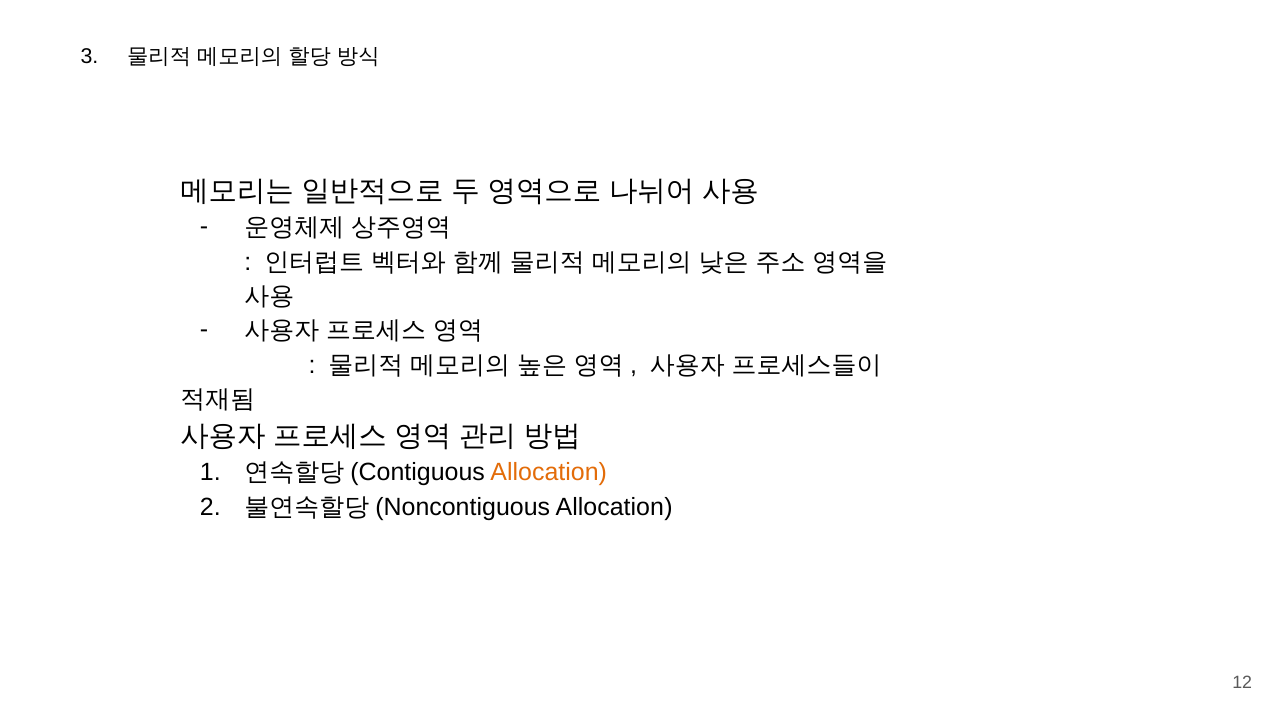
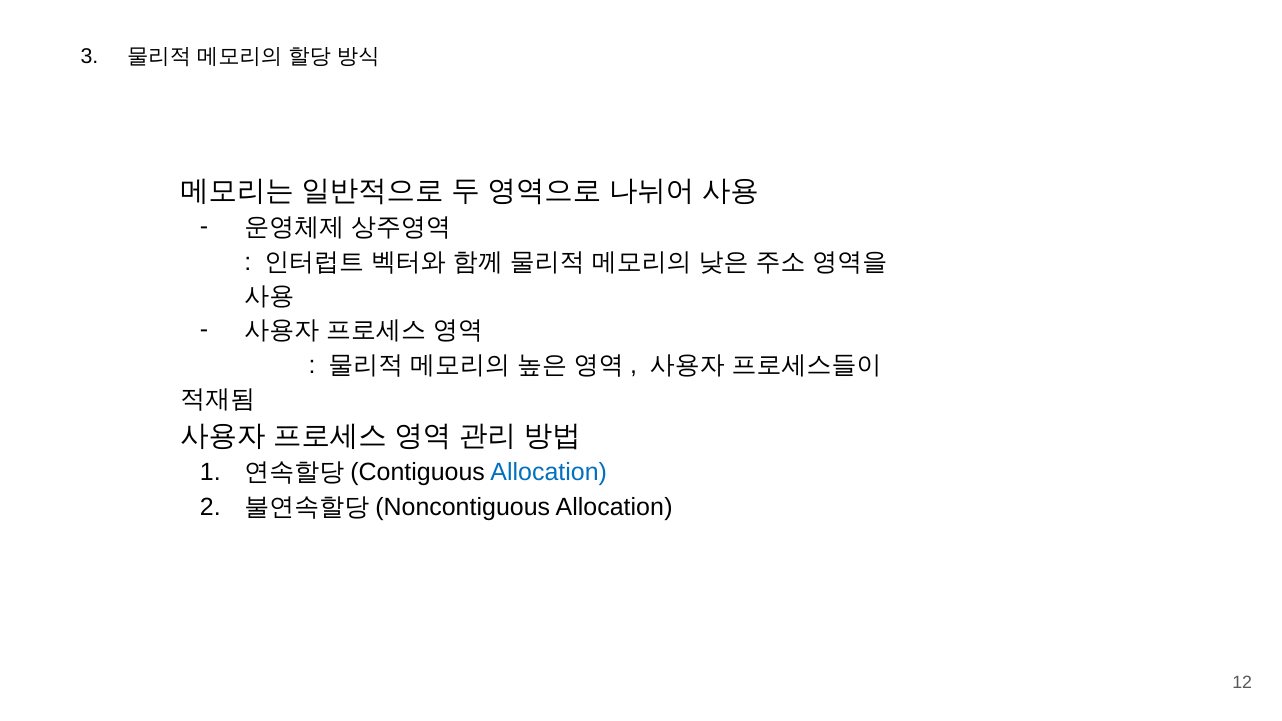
Allocation colour: orange -> blue (549, 473)
